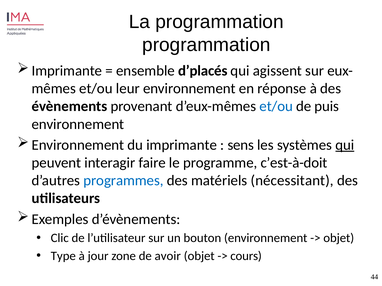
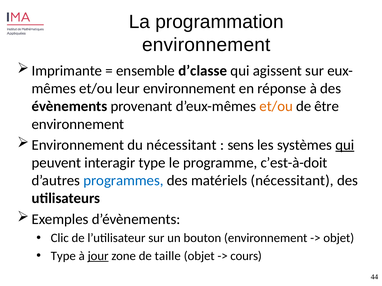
programmation: programmation -> environnement (206, 45)
d’placés: d’placés -> d’classe (203, 71)
et/ou colour: blue -> orange (276, 107)
puis: puis -> être (327, 107)
du imprimante: imprimante -> nécessitant (182, 145)
interagir faire: faire -> type (152, 163)
jour underline: none -> present (98, 256)
avoir: avoir -> taille (168, 256)
